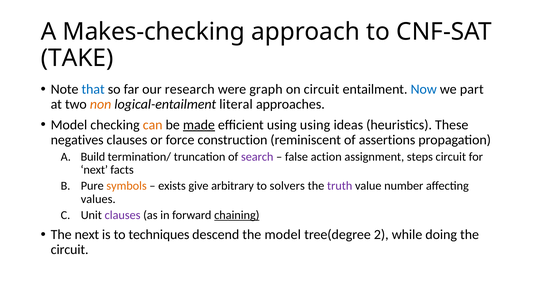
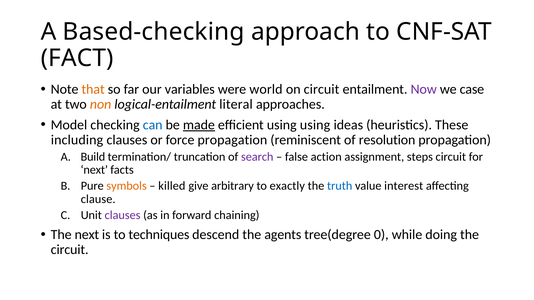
Makes-checking: Makes-checking -> Based-checking (154, 32)
TAKE: TAKE -> FACT (77, 58)
that colour: blue -> orange (93, 89)
research: research -> variables (190, 89)
graph: graph -> world (266, 89)
Now colour: blue -> purple (424, 89)
part: part -> case (472, 89)
can colour: orange -> blue (153, 125)
negatives: negatives -> including (77, 140)
force construction: construction -> propagation (232, 140)
assertions: assertions -> resolution (387, 140)
exists: exists -> killed (172, 186)
solvers: solvers -> exactly (287, 186)
truth colour: purple -> blue (340, 186)
number: number -> interest (404, 186)
values: values -> clause (98, 199)
chaining underline: present -> none (237, 215)
the model: model -> agents (283, 235)
2: 2 -> 0 (381, 235)
